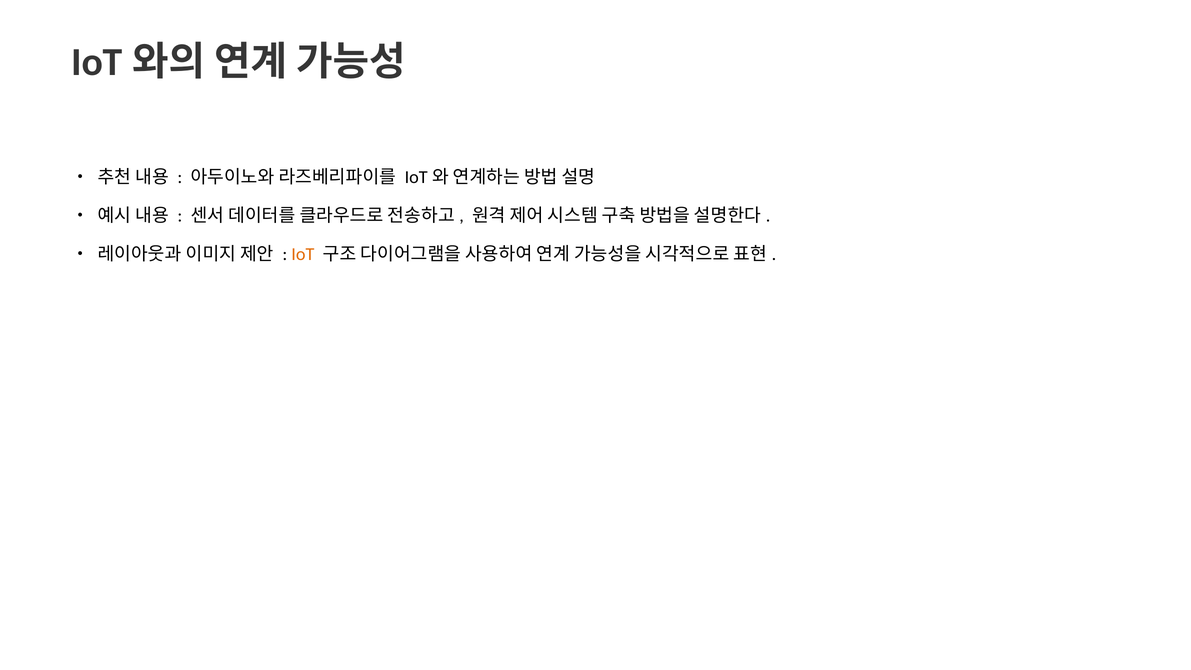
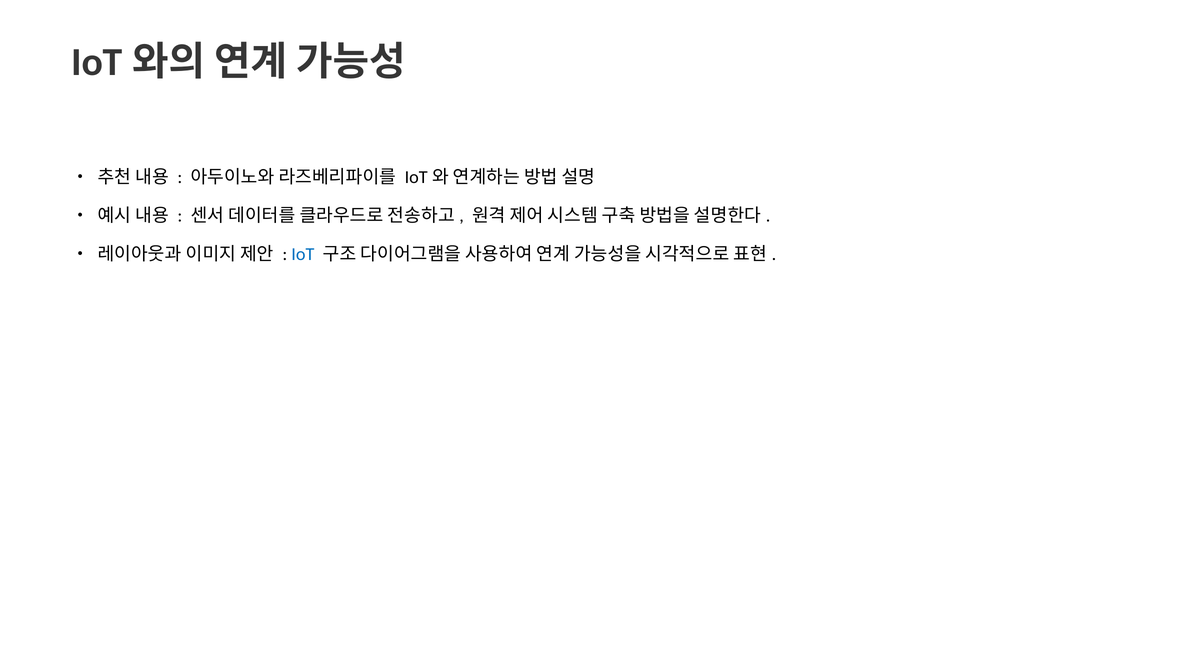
IoT colour: orange -> blue (303, 254)
